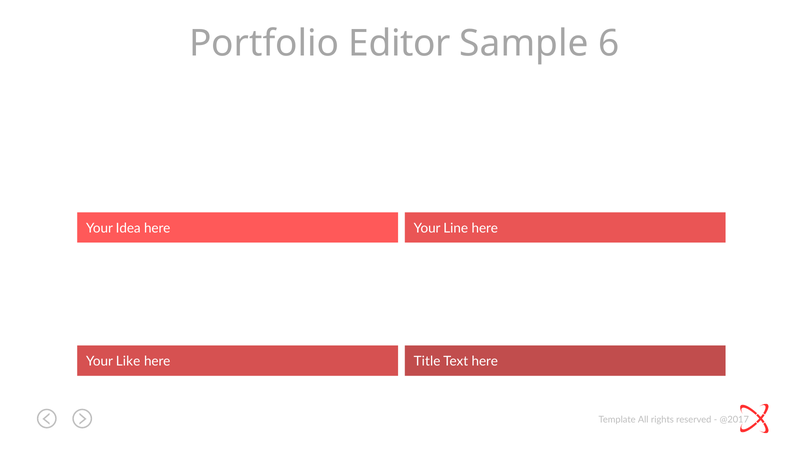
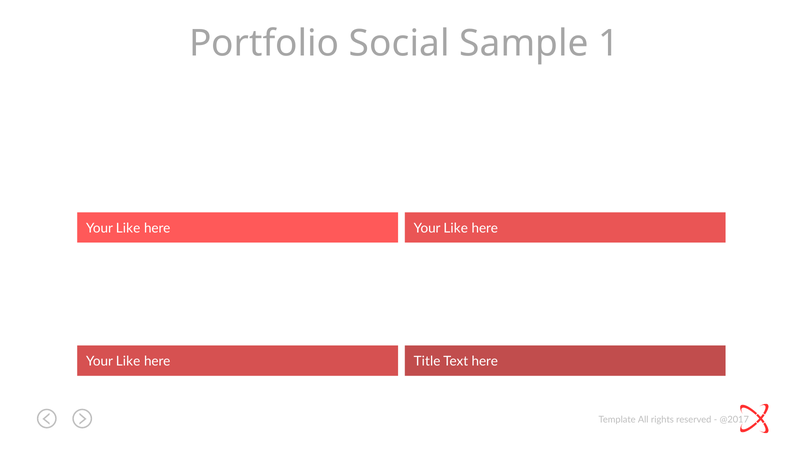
Editor: Editor -> Social (399, 44)
6: 6 -> 1 (609, 44)
Idea: Idea -> Like (128, 228)
Line: Line -> Like (456, 228)
